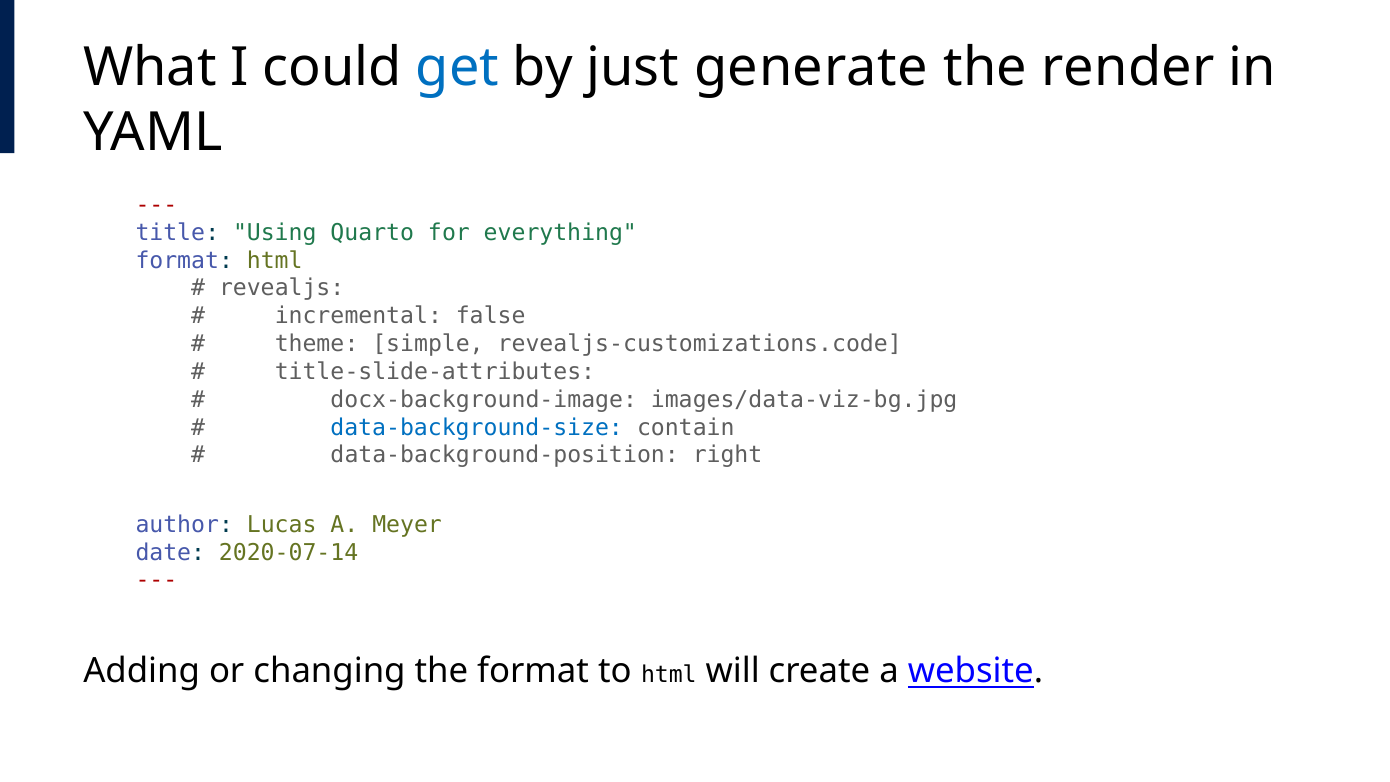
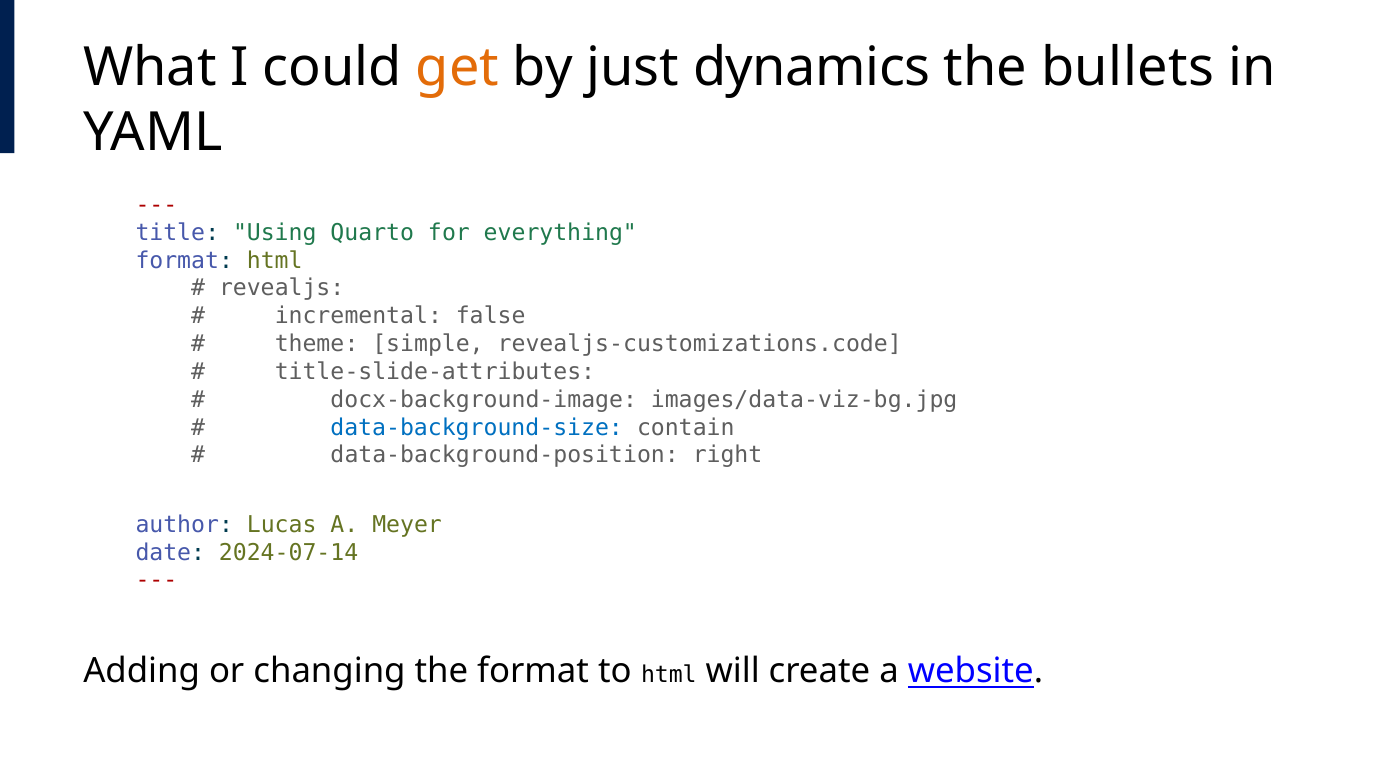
get colour: blue -> orange (458, 68)
generate: generate -> dynamics (812, 68)
render: render -> bullets (1128, 68)
2020-07-14: 2020-07-14 -> 2024-07-14 (289, 552)
